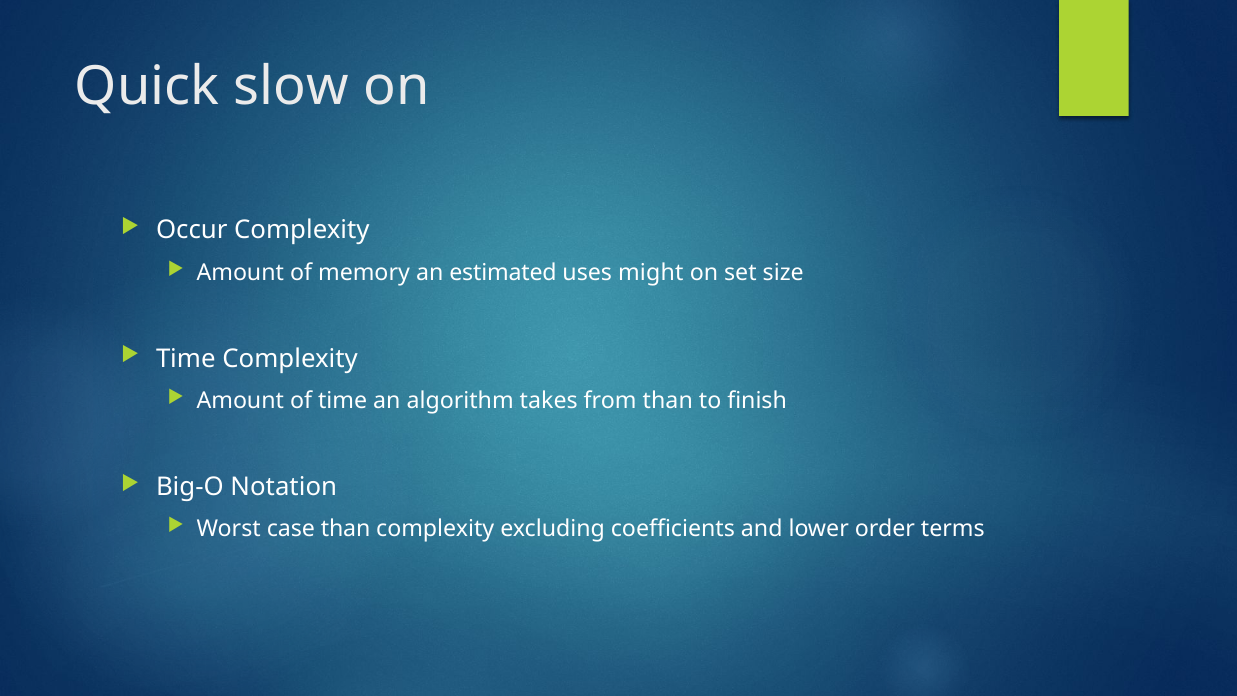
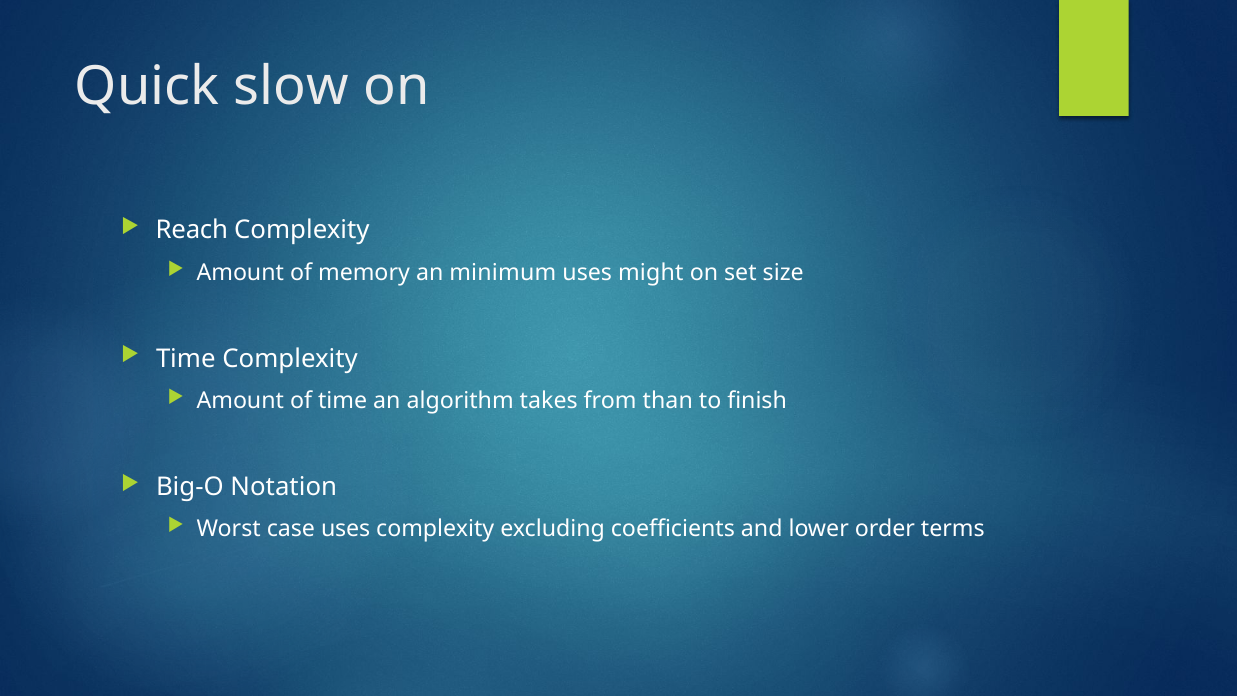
Occur: Occur -> Reach (192, 230)
estimated: estimated -> minimum (503, 272)
case than: than -> uses (346, 529)
